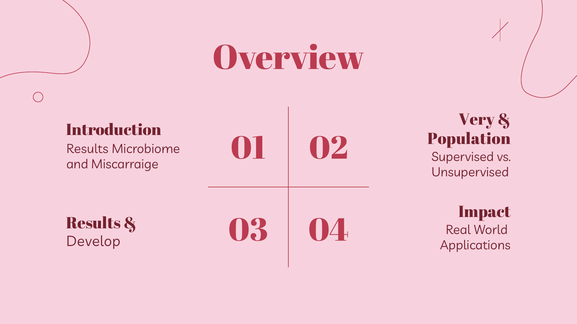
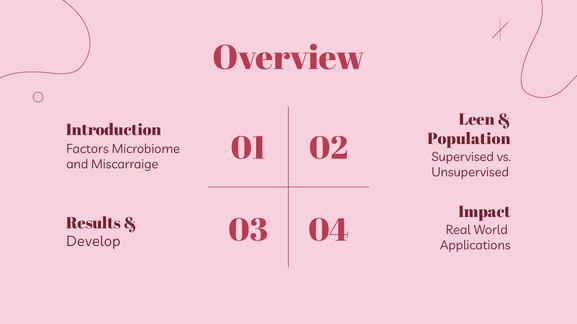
Very: Very -> Leen (477, 120)
Results: Results -> Factors (88, 149)
